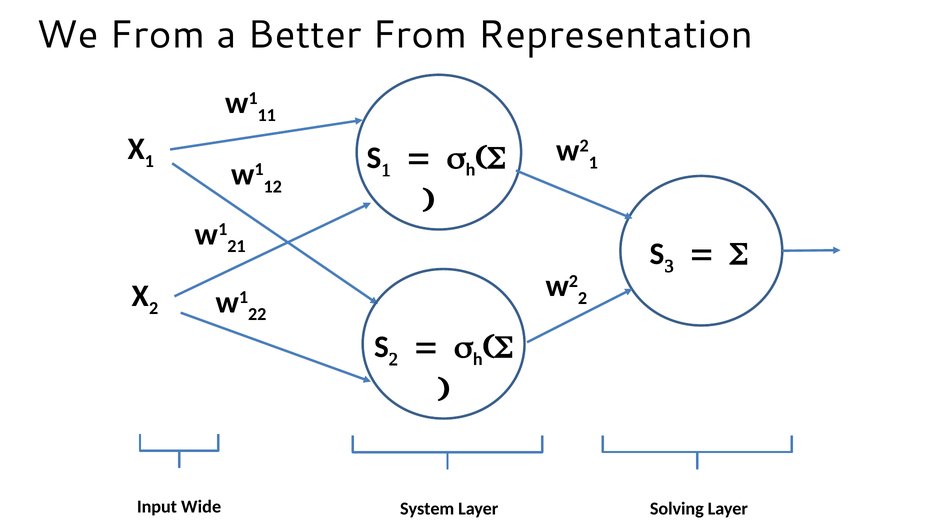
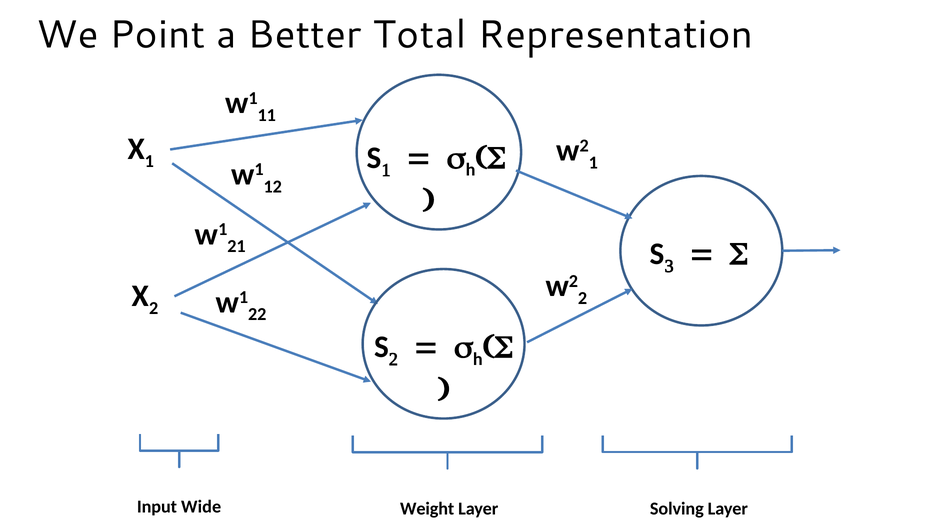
We From: From -> Point (157, 35)
Better From: From -> Total (419, 35)
System: System -> Weight (427, 509)
